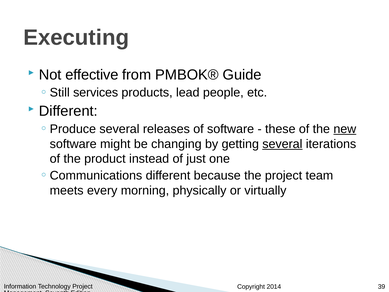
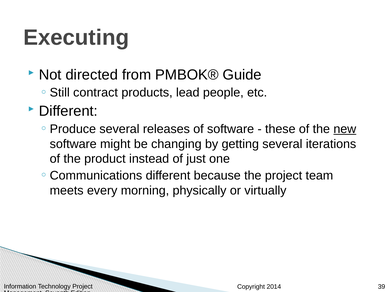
effective: effective -> directed (92, 75)
services: services -> contract (96, 93)
several underline: present -> none (282, 144)
